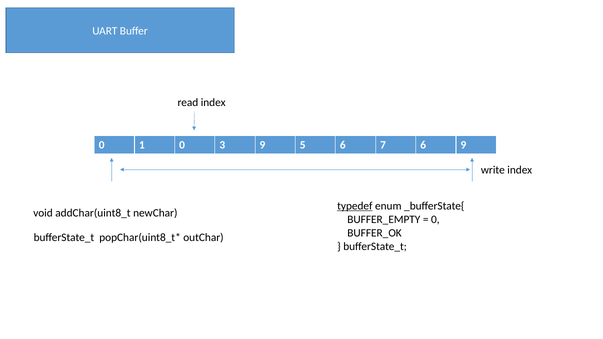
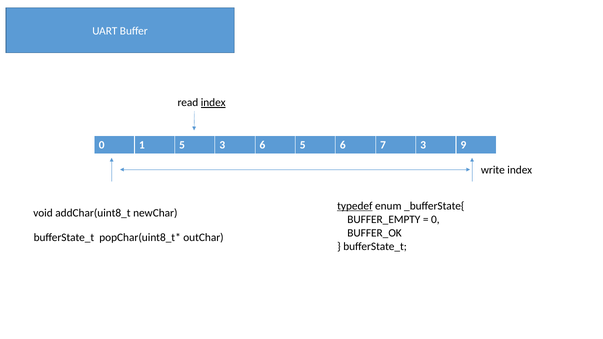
index underline: none -> present (213, 103)
1 0: 0 -> 5 (182, 145)
3 9: 9 -> 6 (262, 145)
7 6: 6 -> 3 (423, 145)
